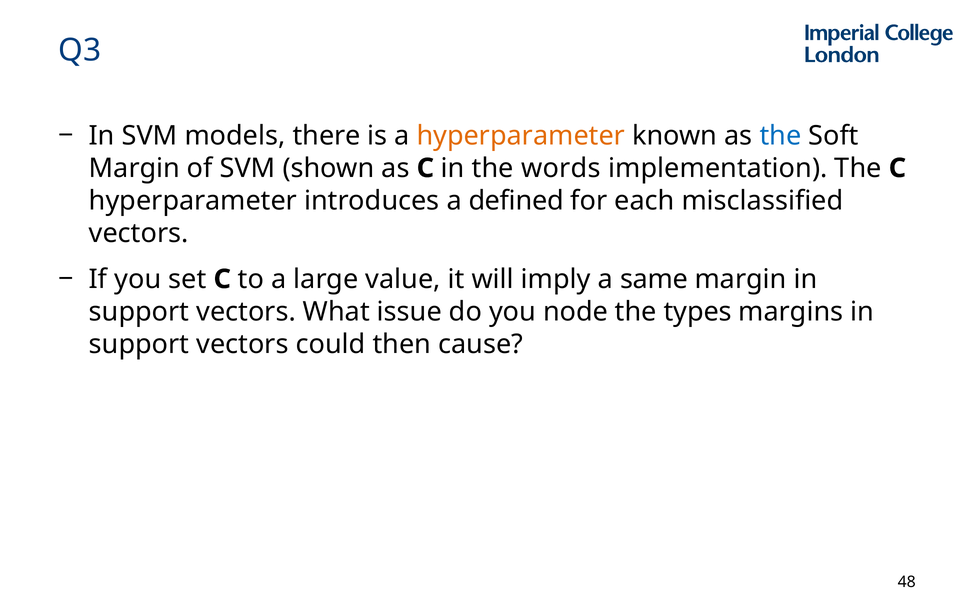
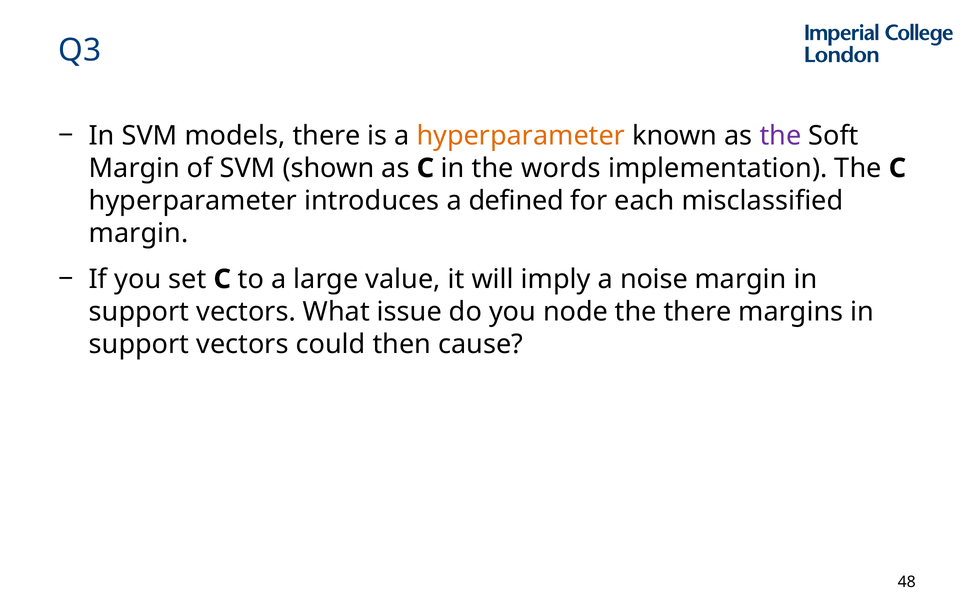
the colour: blue -> purple (780, 136)
vectors: vectors -> margin (139, 233)
same: same -> noise (654, 279)
the types: types -> there (698, 312)
